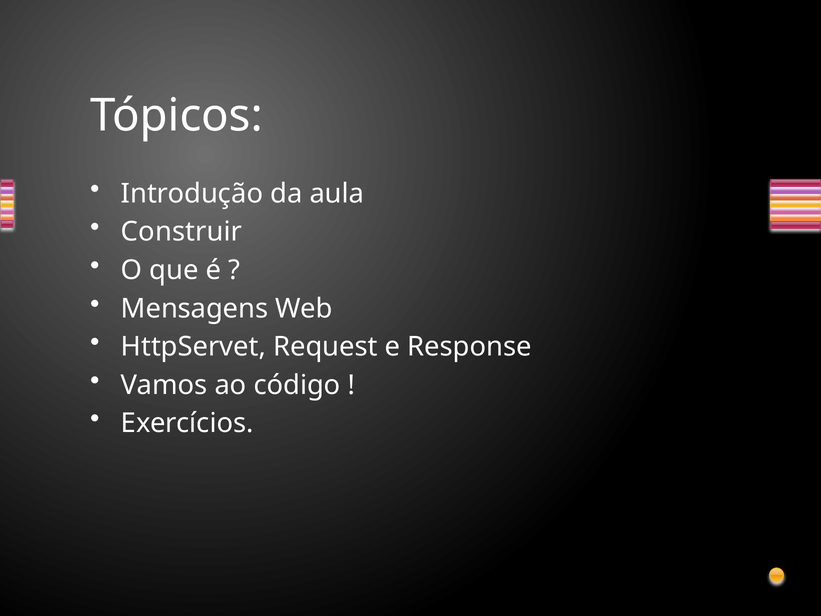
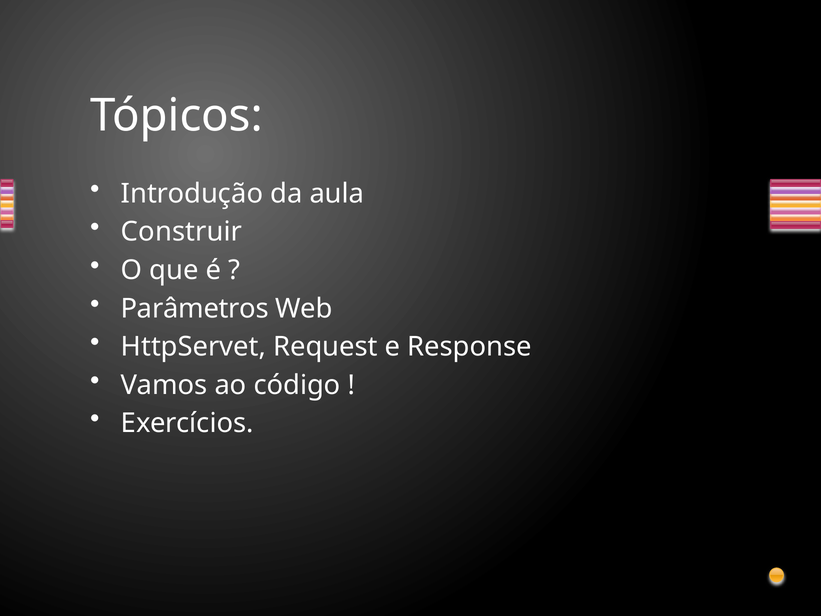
Mensagens: Mensagens -> Parâmetros (195, 308)
